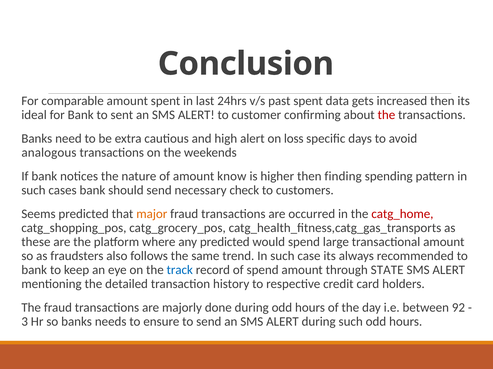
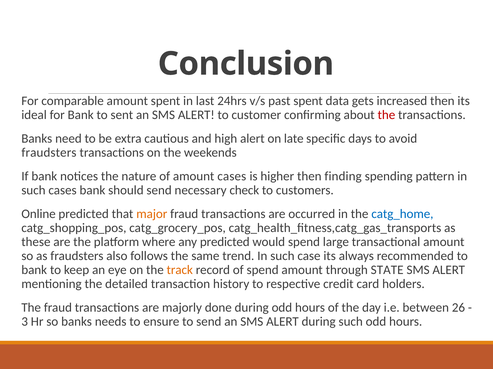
loss: loss -> late (294, 139)
analogous: analogous -> fraudsters (49, 153)
amount know: know -> cases (232, 176)
Seems: Seems -> Online (39, 214)
catg_home colour: red -> blue (402, 214)
track colour: blue -> orange (180, 270)
92: 92 -> 26 (458, 308)
